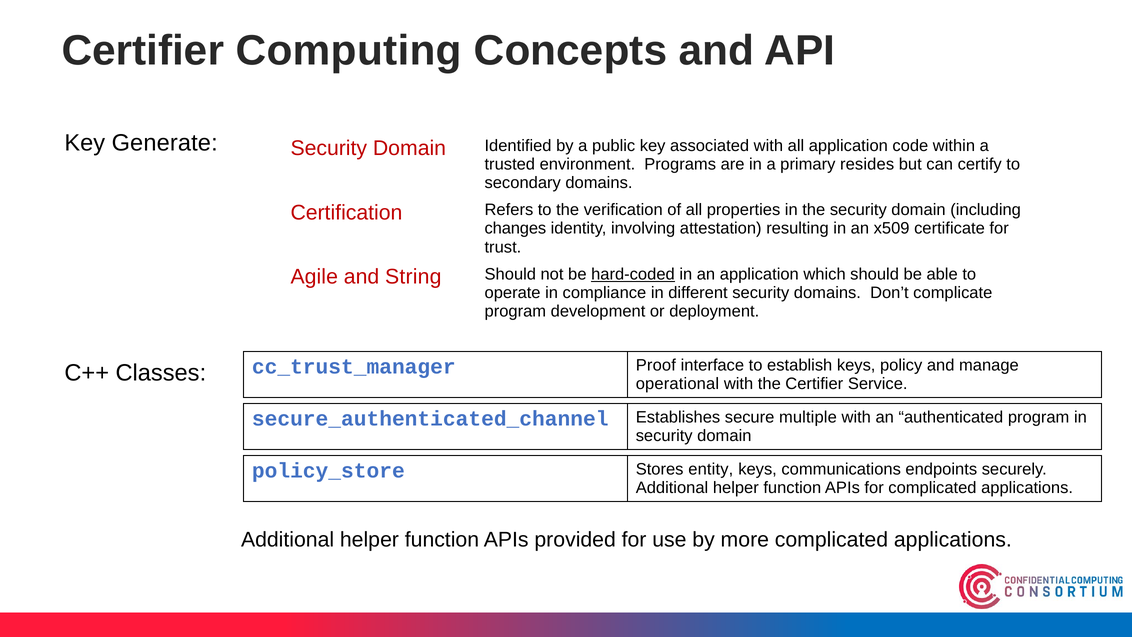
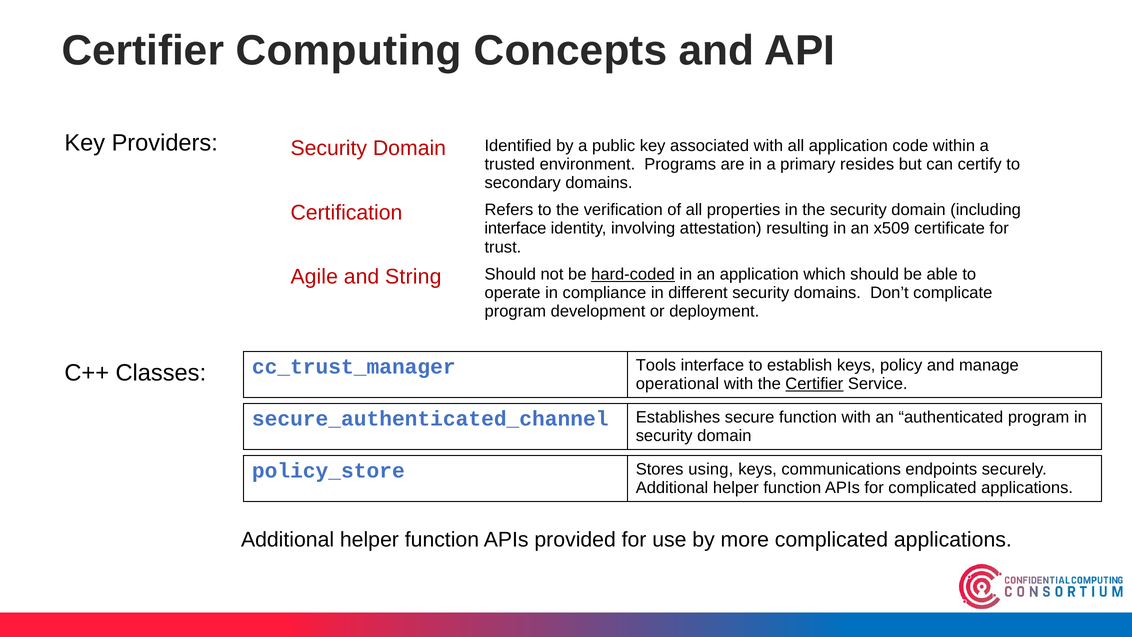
Generate: Generate -> Providers (165, 143)
changes: changes -> interface (515, 228)
Proof: Proof -> Tools (656, 365)
Certifier underline: none -> present (814, 384)
secure multiple: multiple -> function (808, 417)
entity: entity -> using (711, 469)
